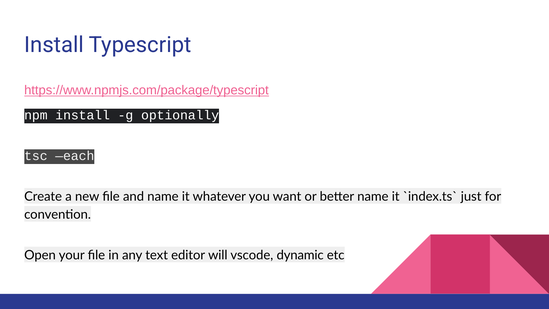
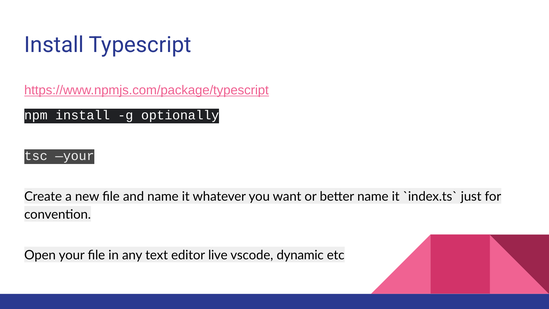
—each: —each -> —your (75, 156)
will: will -> live (218, 255)
